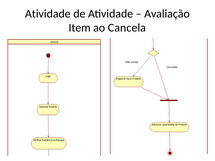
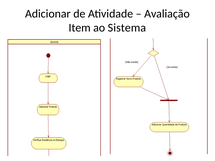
Atividade: Atividade -> Adicionar (48, 14)
Cancela: Cancela -> Sistema (127, 28)
